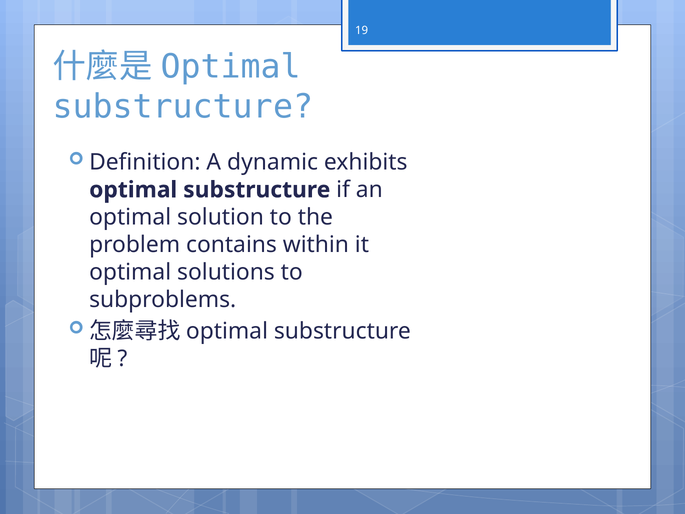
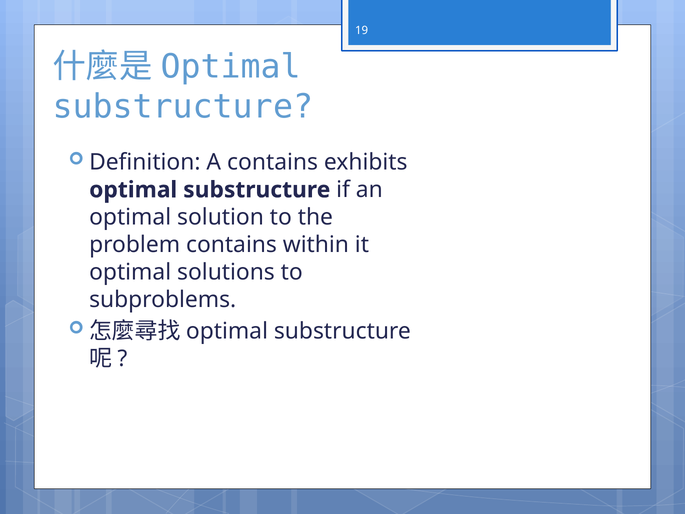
A dynamic: dynamic -> contains (273, 162)
